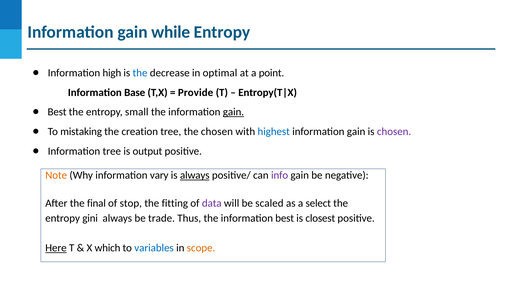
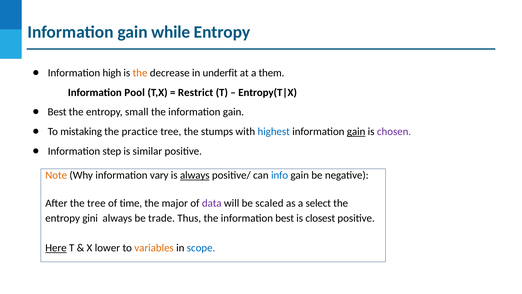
the colour: blue -> orange (140, 73)
optimal: optimal -> underfit (220, 73)
point: point -> them (271, 73)
Base: Base -> Pool (135, 92)
Provide: Provide -> Restrict (196, 92)
gain underline: present -> none (233, 112)
creation: creation -> practice (140, 131)
the chosen: chosen -> stumps (217, 131)
gain underline: none -> present (356, 131)
Information tree: tree -> step (112, 151)
output: output -> similar (147, 151)
info colour: purple -> blue (280, 175)
the final: final -> tree (96, 203)
stop: stop -> time (131, 203)
fitting: fitting -> major (175, 203)
which: which -> lower (107, 248)
variables colour: blue -> orange (154, 248)
scope colour: orange -> blue (201, 248)
